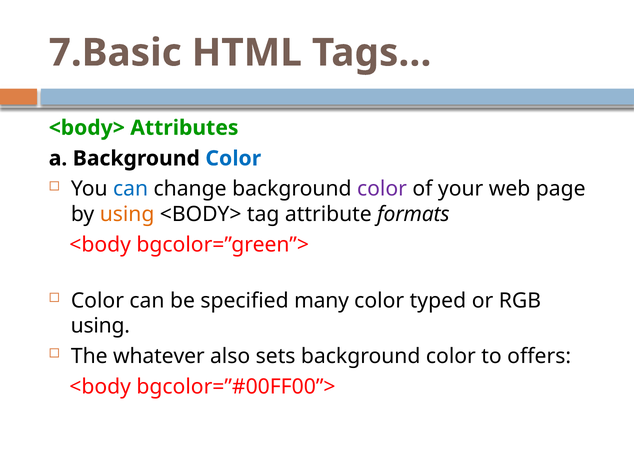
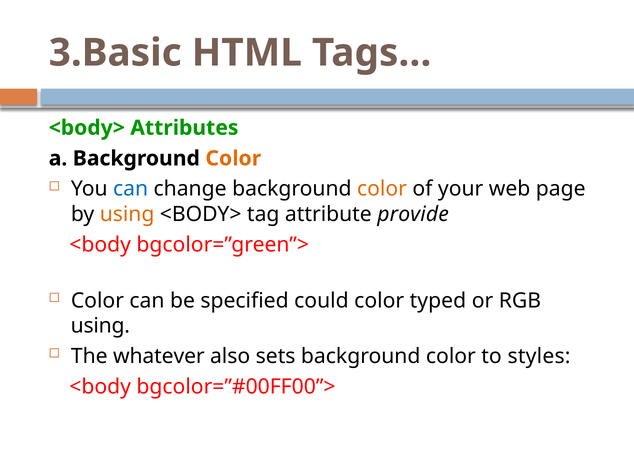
7.Basic: 7.Basic -> 3.Basic (115, 53)
Color colour: blue -> orange (233, 159)
color colour: purple -> orange (382, 189)
formats: formats -> provide (413, 214)
many: many -> could (321, 301)
offers: offers -> styles (539, 357)
